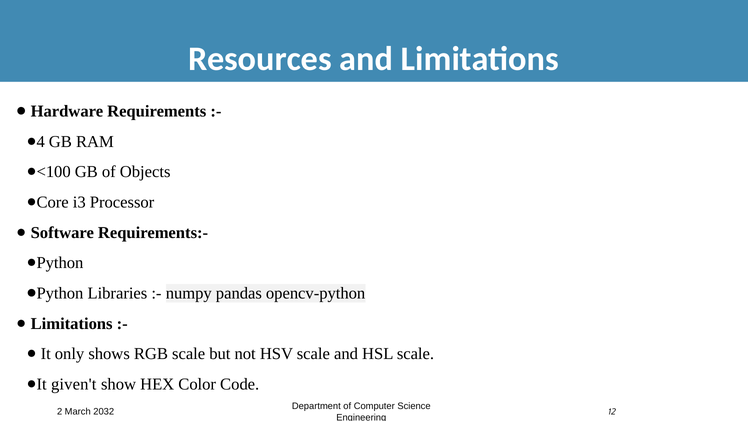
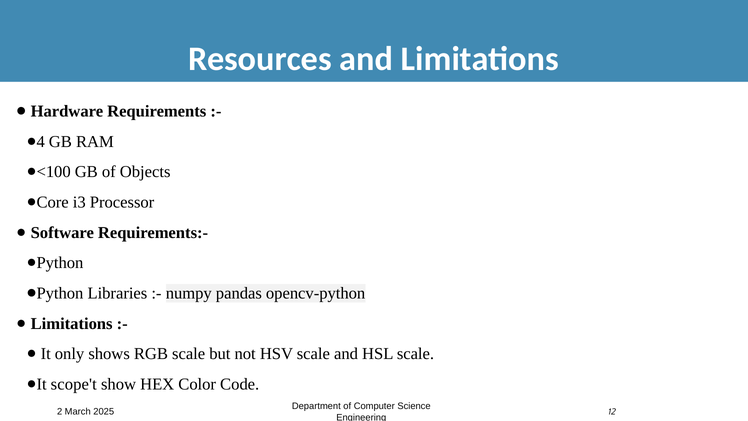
given't: given't -> scope't (74, 384)
2032: 2032 -> 2025 (104, 412)
